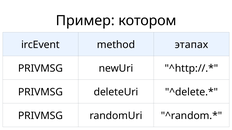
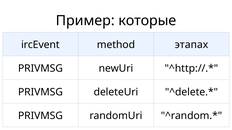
котором: котором -> которые (147, 21)
